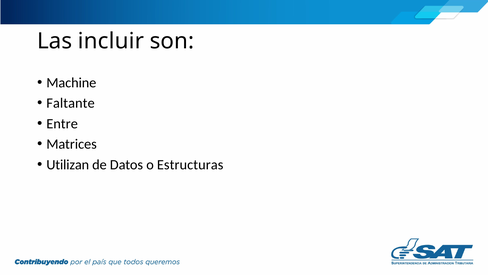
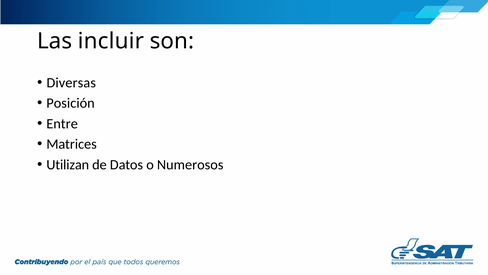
Machine: Machine -> Diversas (71, 83)
Faltante: Faltante -> Posición (71, 103)
Estructuras: Estructuras -> Numerosos (190, 164)
